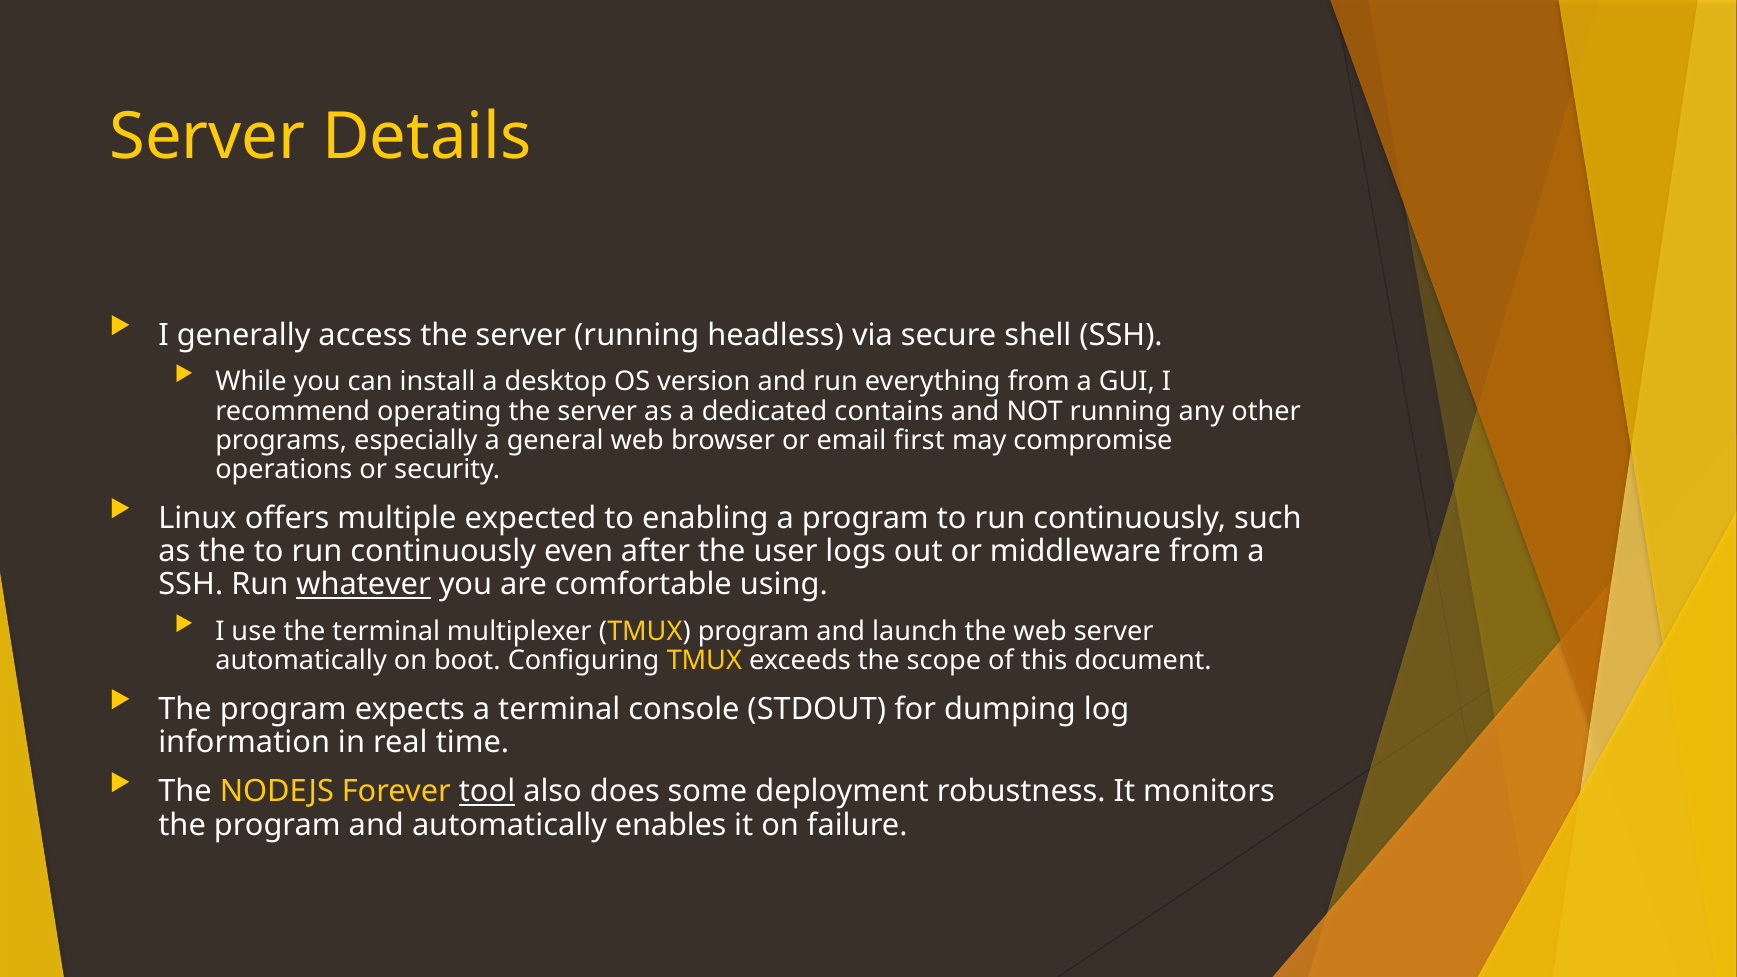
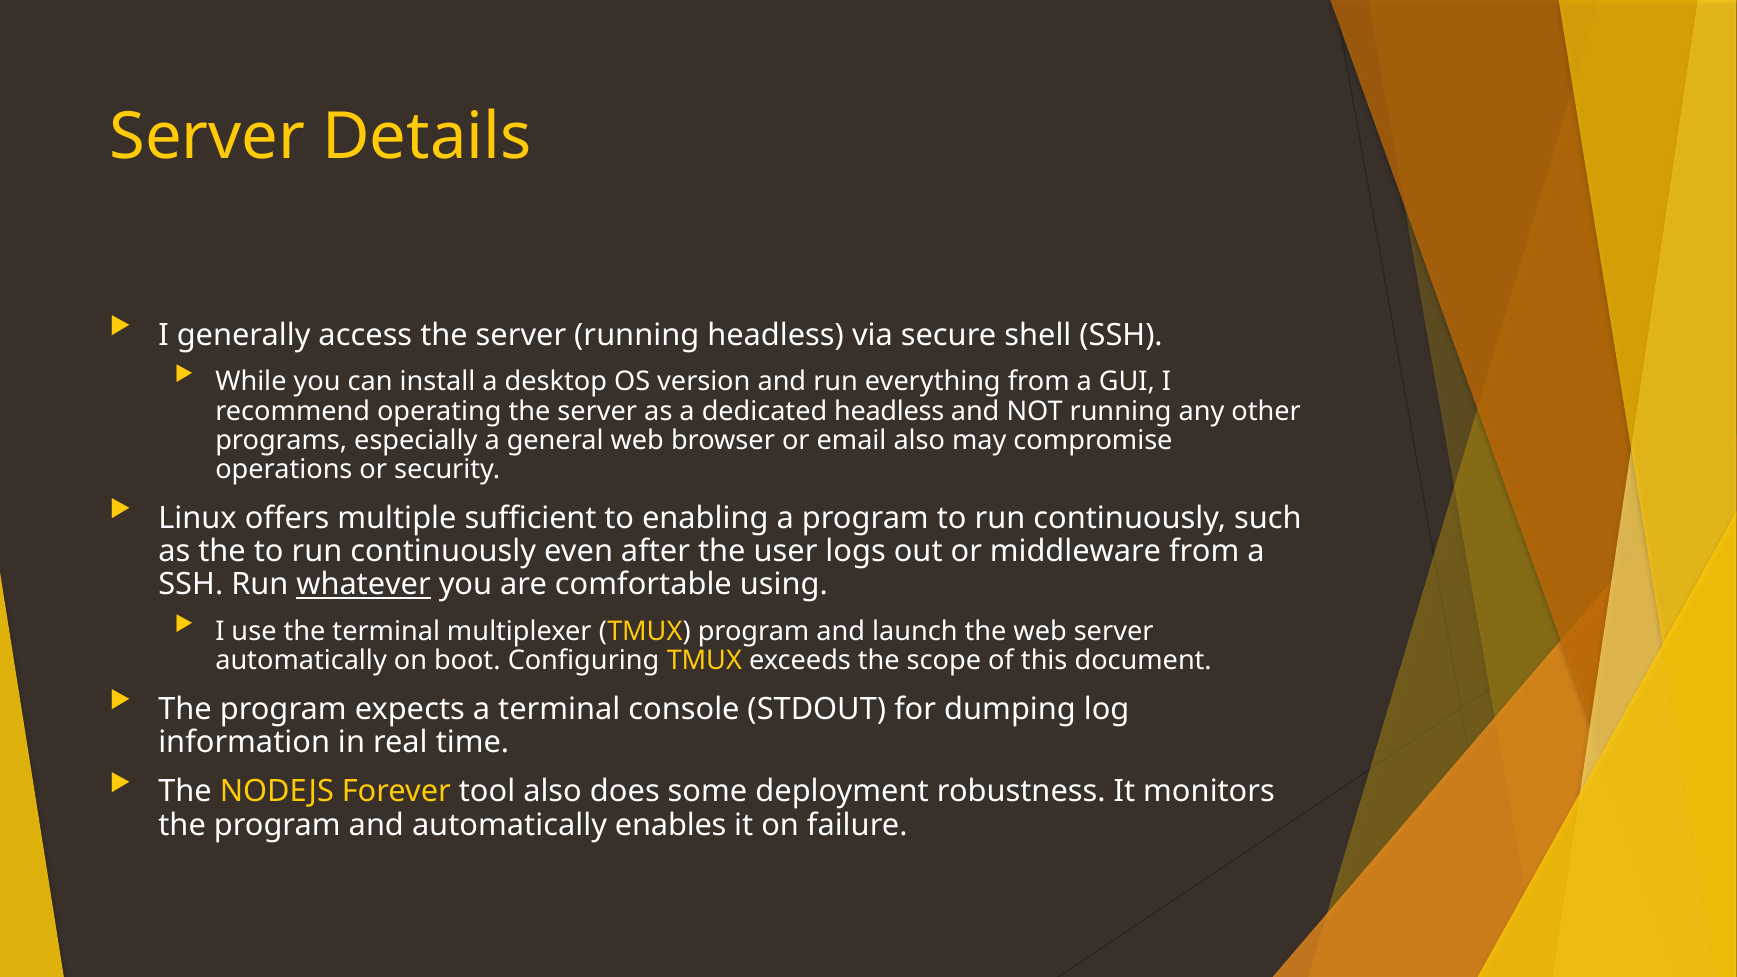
dedicated contains: contains -> headless (889, 411)
email first: first -> also (919, 441)
expected: expected -> sufficient (531, 518)
tool underline: present -> none (487, 792)
